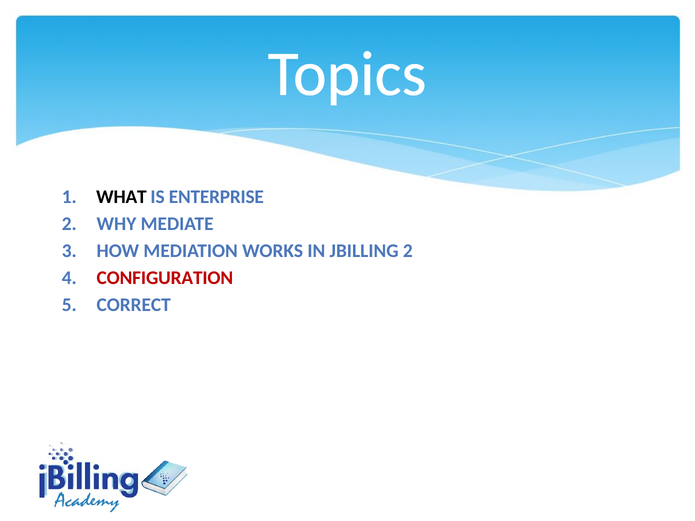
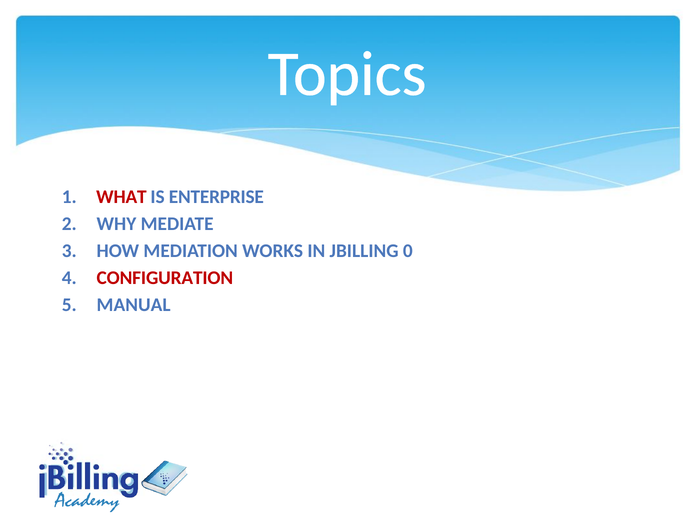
WHAT colour: black -> red (121, 197)
JBILLING 2: 2 -> 0 (408, 251)
CORRECT: CORRECT -> MANUAL (134, 305)
